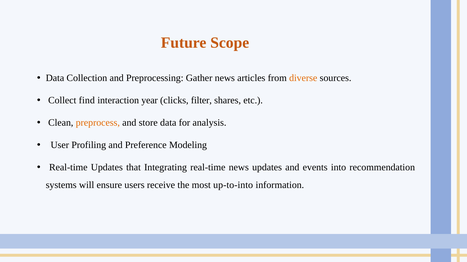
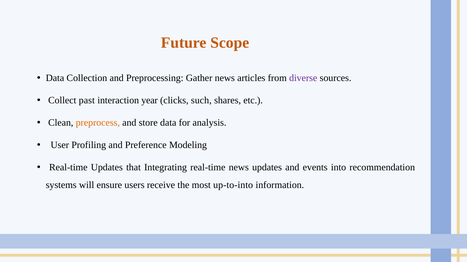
diverse colour: orange -> purple (303, 78)
find: find -> past (87, 101)
filter: filter -> such (201, 101)
